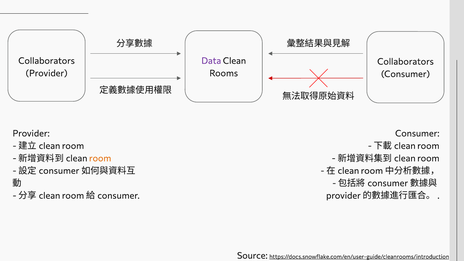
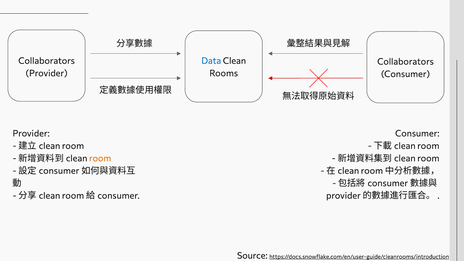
Data colour: purple -> blue (211, 61)
